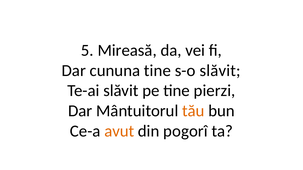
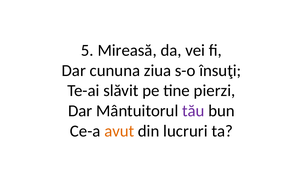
cununa tine: tine -> ziua (158, 71)
s-o slăvit: slăvit -> însuţi (220, 71)
tău colour: orange -> purple (193, 111)
pogorî: pogorî -> lucruri (185, 131)
